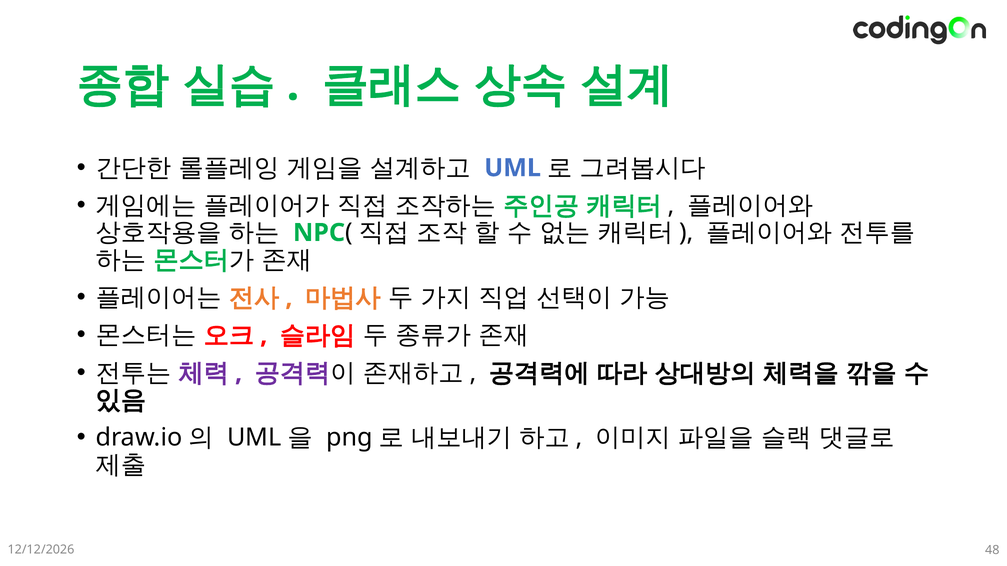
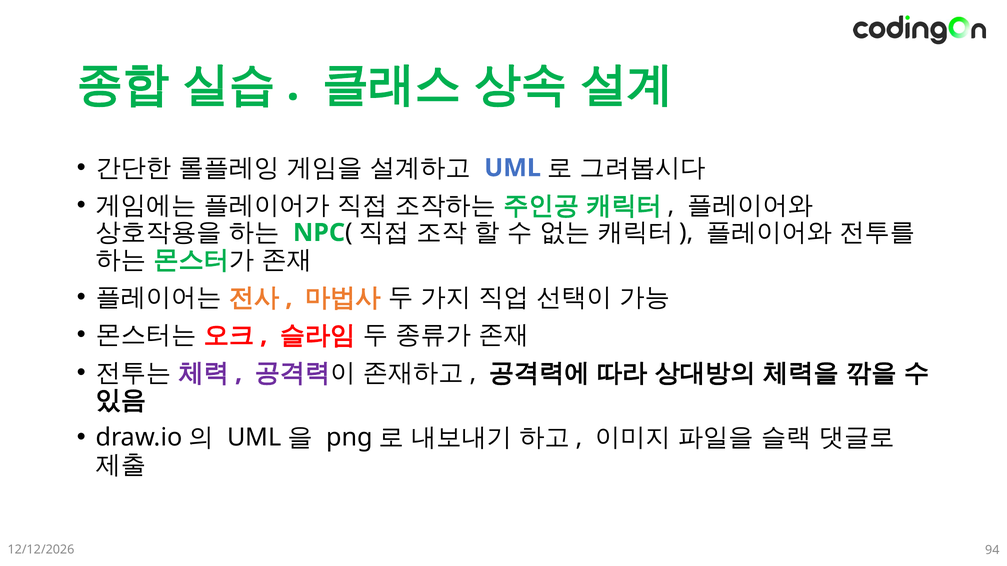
48: 48 -> 94 (992, 550)
